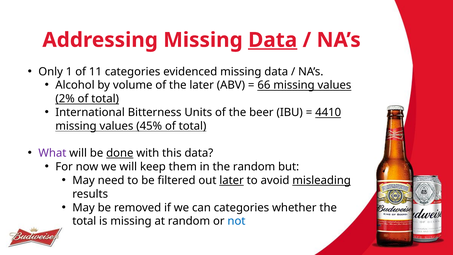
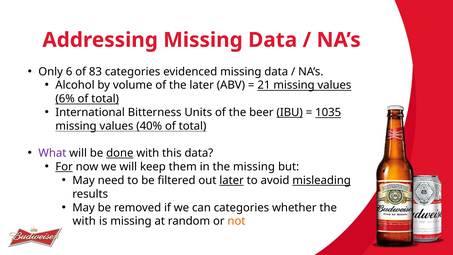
Data underline: present -> none (273, 40)
1: 1 -> 6 (69, 72)
11: 11 -> 83 (95, 72)
66: 66 -> 21 (264, 85)
2%: 2% -> 6% (65, 99)
IBU underline: none -> present (290, 112)
4410: 4410 -> 1035 (328, 112)
45%: 45% -> 40% (149, 126)
For underline: none -> present (64, 167)
the random: random -> missing (254, 167)
total: total -> with (84, 221)
not colour: blue -> orange (236, 221)
